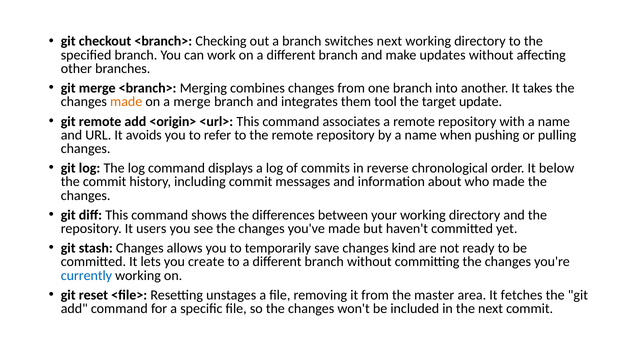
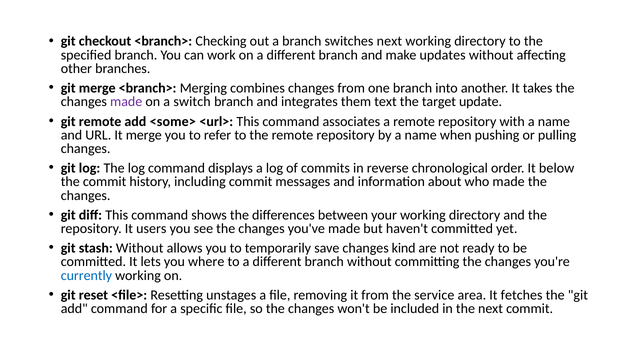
made colour: orange -> purple (126, 102)
a merge: merge -> switch (192, 102)
tool: tool -> text (385, 102)
<origin>: <origin> -> <some> (173, 121)
It avoids: avoids -> merge (144, 135)
stash Changes: Changes -> Without (140, 248)
create: create -> where (206, 262)
master: master -> service (434, 295)
